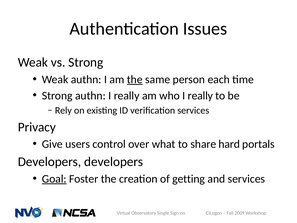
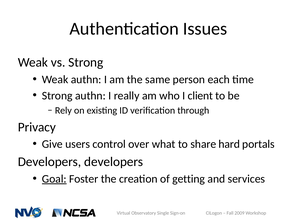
the underline: present -> none (135, 79)
who I really: really -> client (200, 95)
verification services: services -> through (193, 110)
